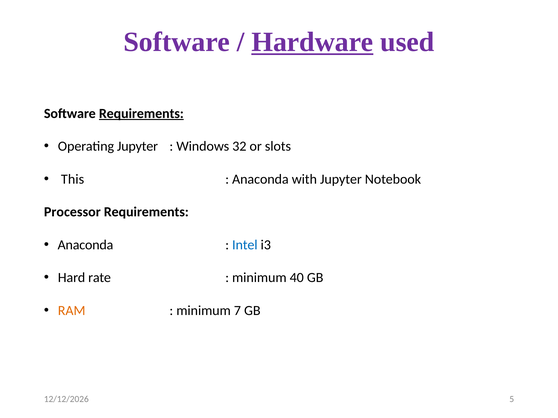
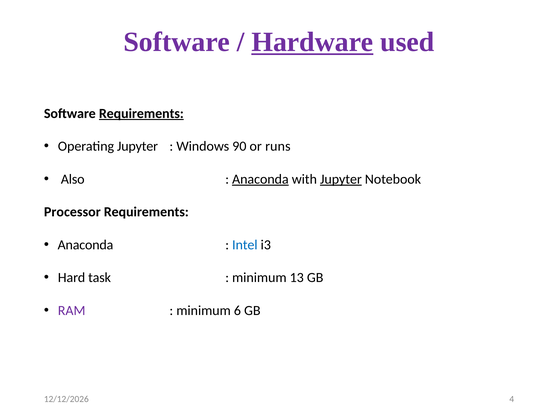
32: 32 -> 90 (239, 147)
slots: slots -> runs (278, 147)
This: This -> Also (73, 179)
Anaconda underline: none -> present (260, 179)
Jupyter underline: none -> present (341, 179)
rate: rate -> task (100, 278)
40: 40 -> 13 (297, 278)
RAM colour: orange -> purple (72, 311)
7: 7 -> 6 (237, 311)
5: 5 -> 4 (512, 400)
